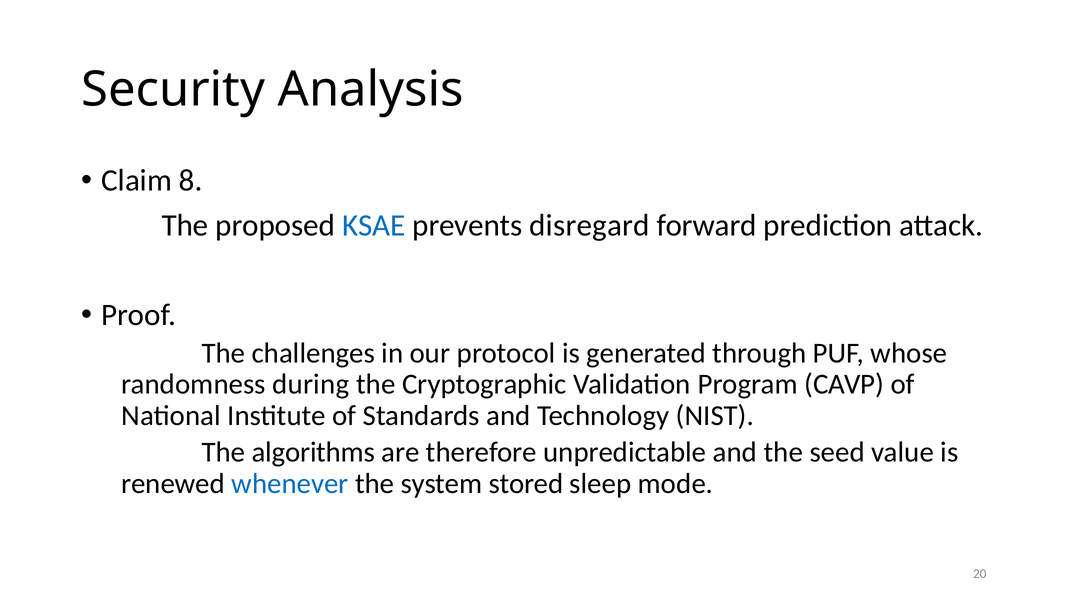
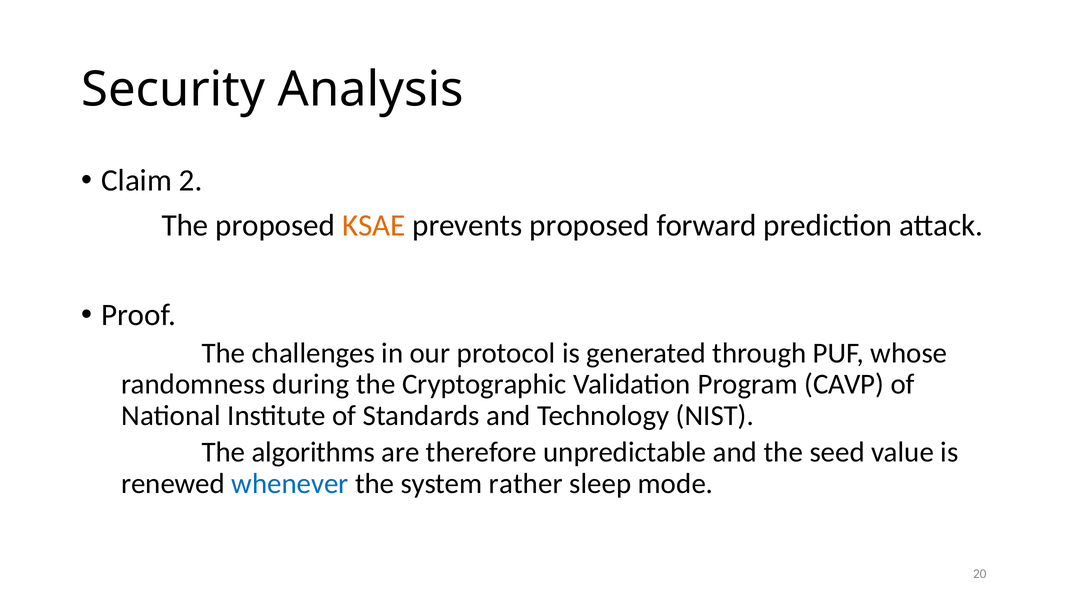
8: 8 -> 2 (191, 181)
KSAE colour: blue -> orange (374, 225)
prevents disregard: disregard -> proposed (589, 225)
stored: stored -> rather (526, 483)
